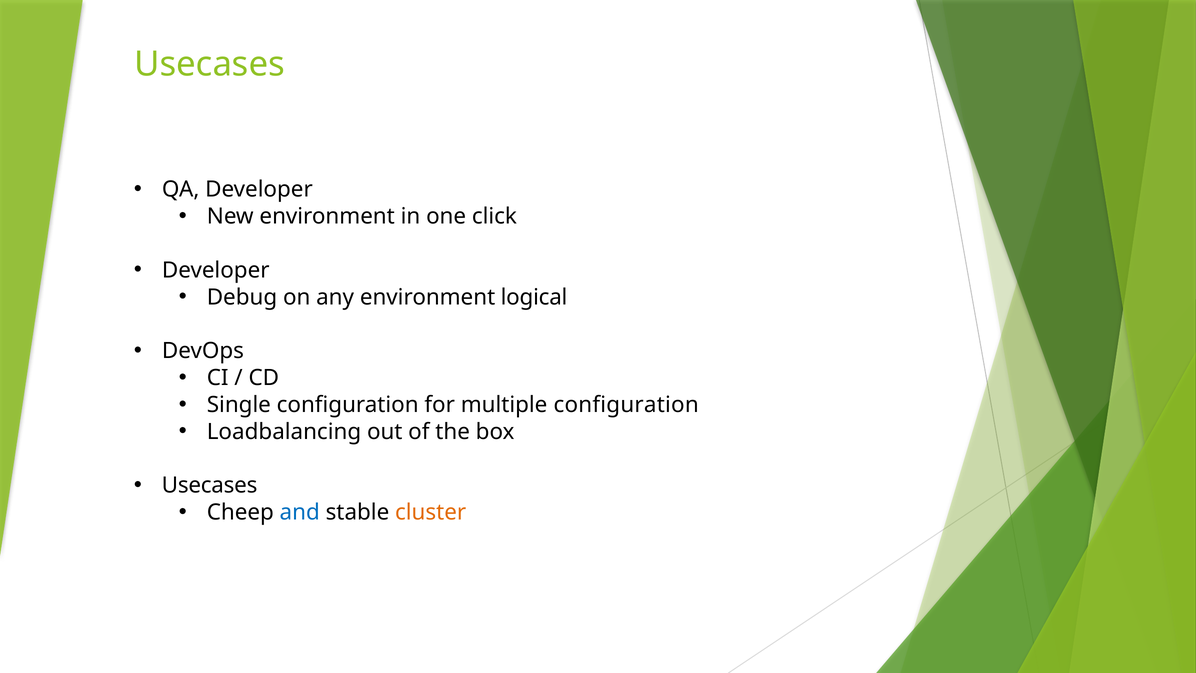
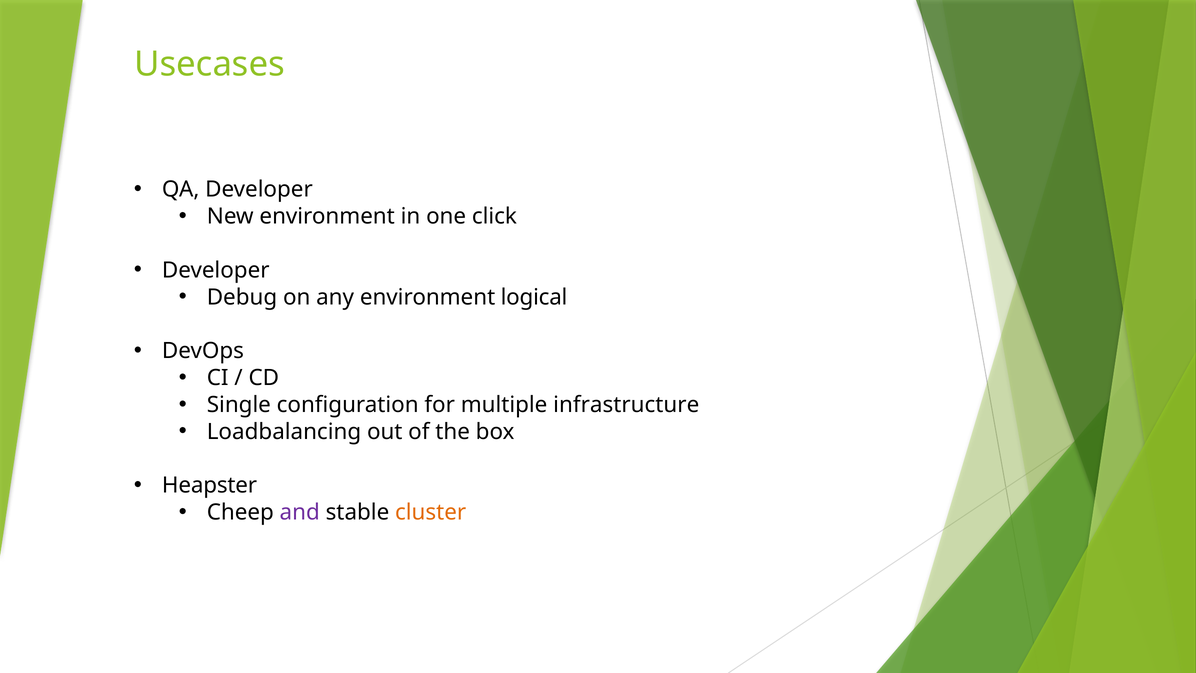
multiple configuration: configuration -> infrastructure (626, 405)
Usecases: Usecases -> Heapster (210, 485)
and colour: blue -> purple (300, 512)
